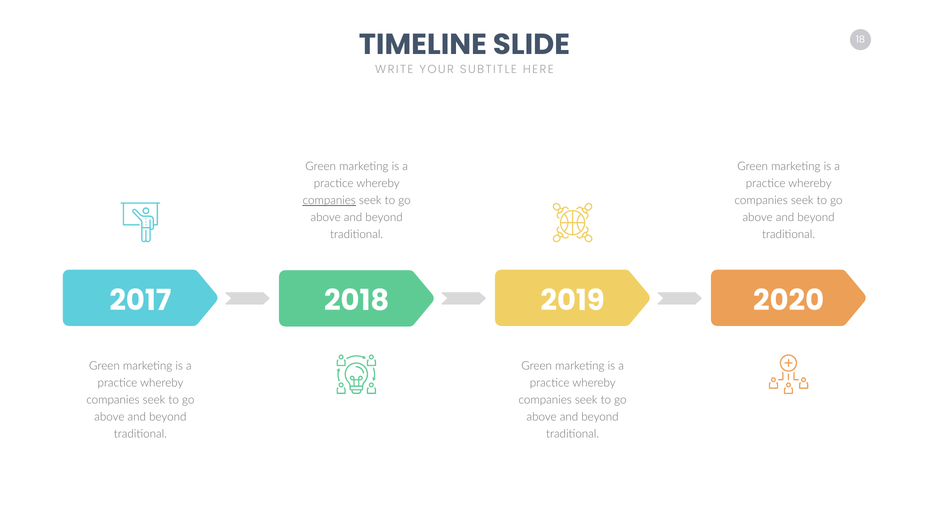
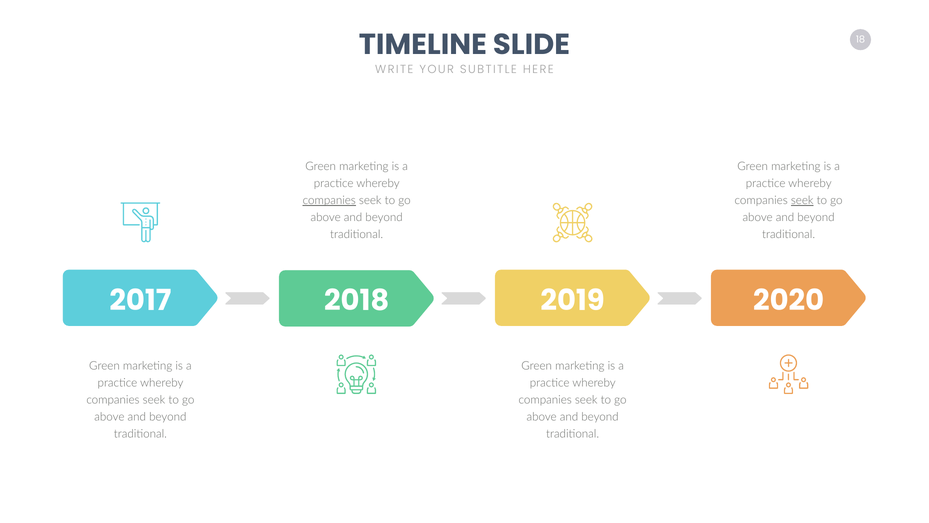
seek underline: none -> present (802, 200)
